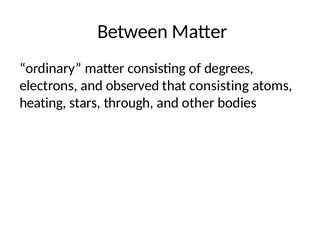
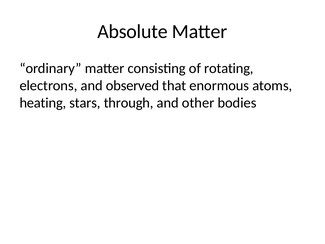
Between: Between -> Absolute (133, 31)
degrees: degrees -> rotating (229, 68)
that consisting: consisting -> enormous (219, 86)
